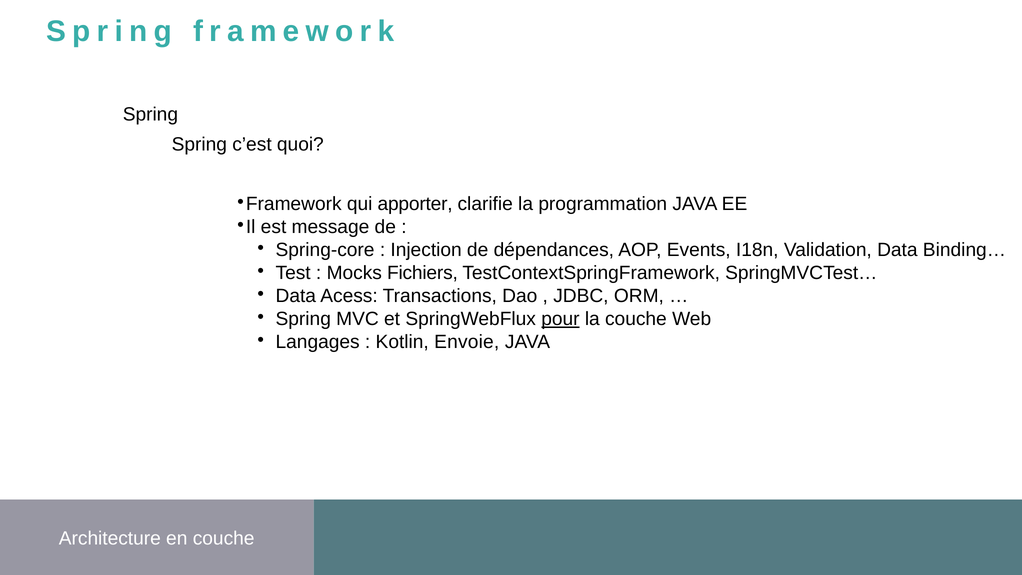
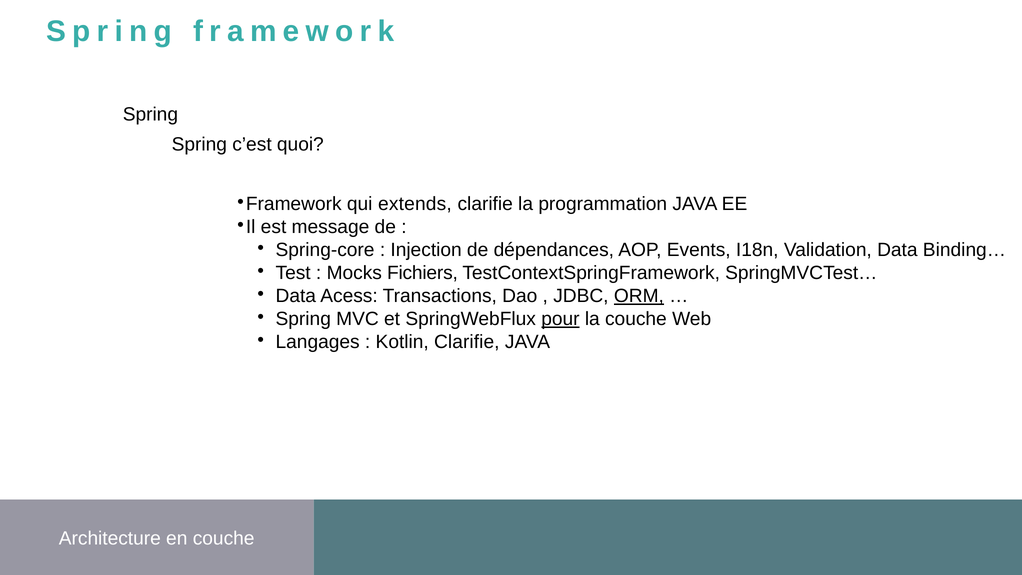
apporter: apporter -> extends (415, 204)
ORM underline: none -> present (639, 296)
Kotlin Envoie: Envoie -> Clarifie (467, 342)
